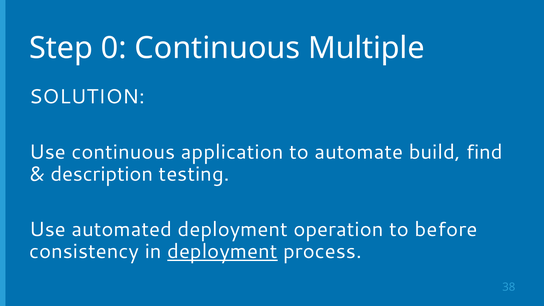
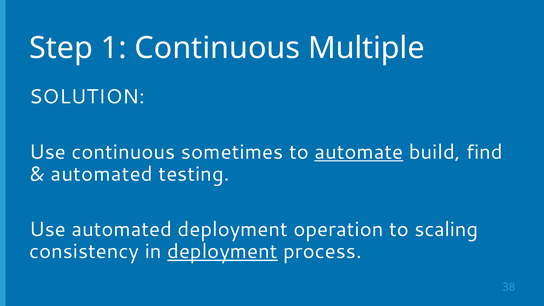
0: 0 -> 1 (114, 48)
application: application -> sometimes (232, 152)
automate underline: none -> present (359, 152)
description: description -> automated (102, 174)
before: before -> scaling (446, 230)
